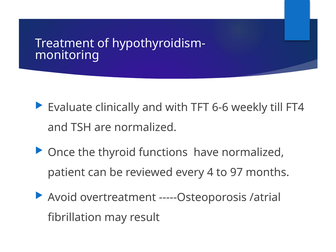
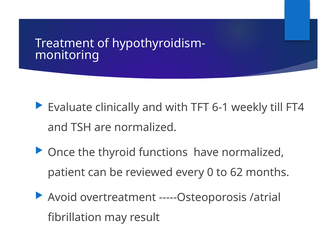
6-6: 6-6 -> 6-1 (220, 107)
4: 4 -> 0 (210, 173)
97: 97 -> 62 (236, 173)
